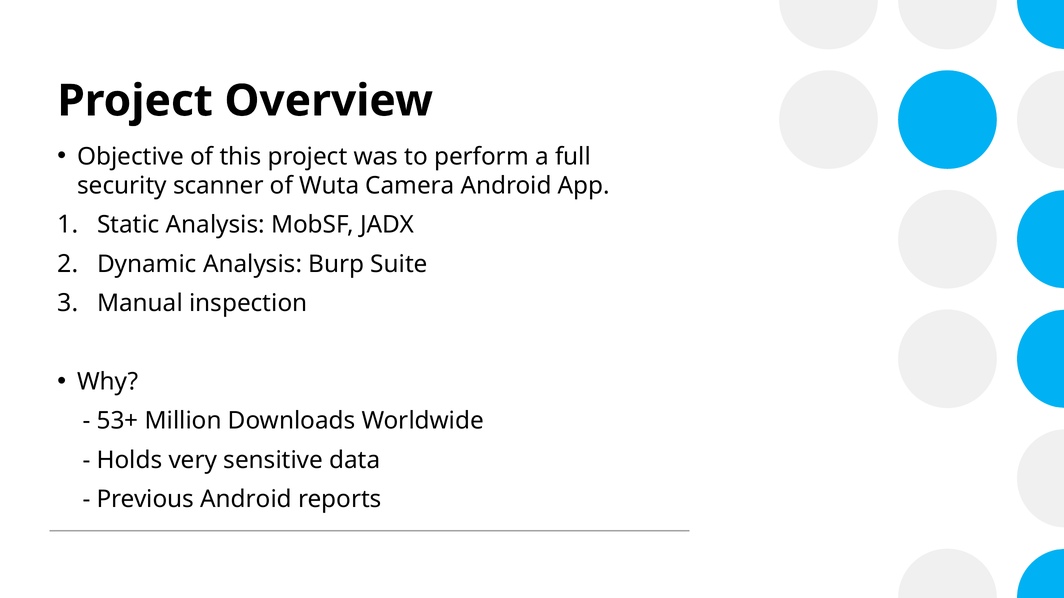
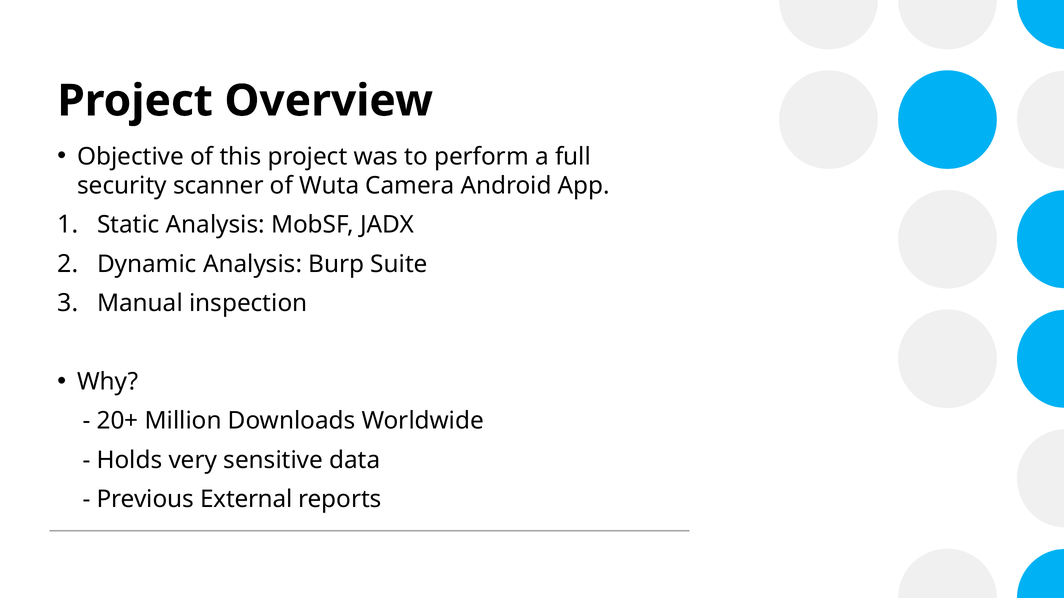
53+: 53+ -> 20+ (118, 421)
Previous Android: Android -> External (246, 500)
